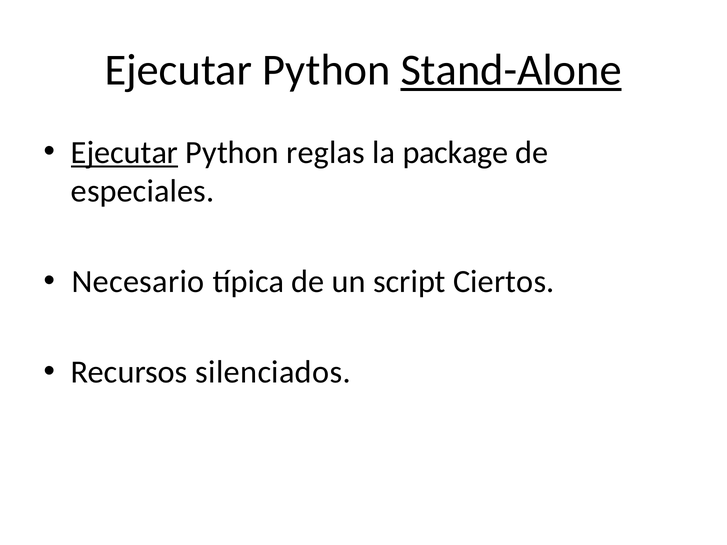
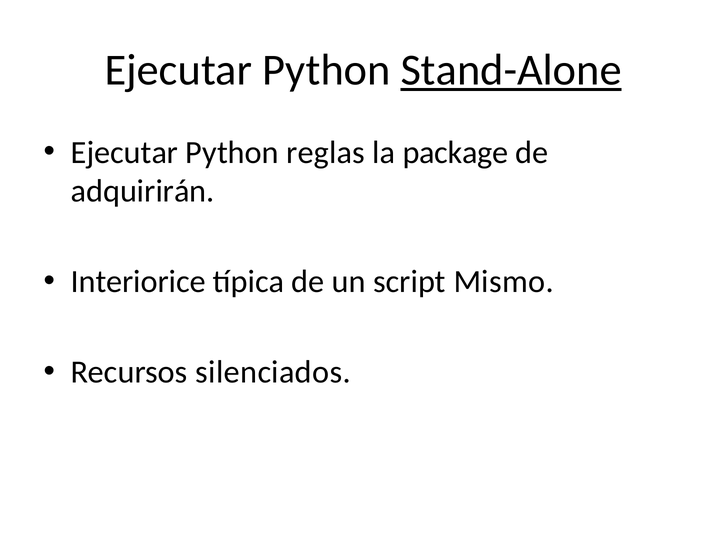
Ejecutar underline: present -> none (125, 153)
especiales: especiales -> adquirirán (143, 191)
Necesario: Necesario -> Interiorice (138, 282)
Ciertos: Ciertos -> Mismo (504, 282)
